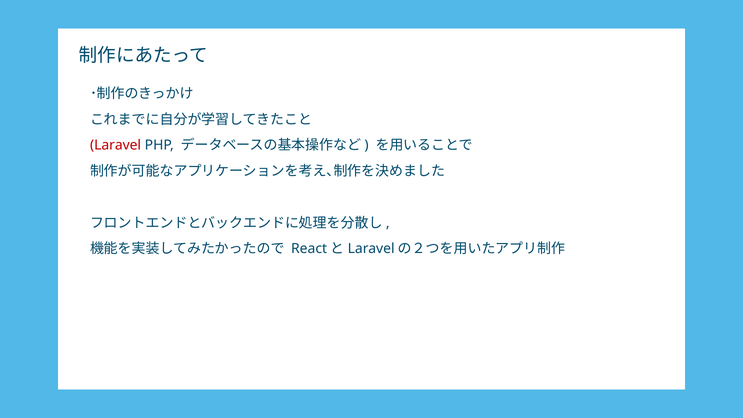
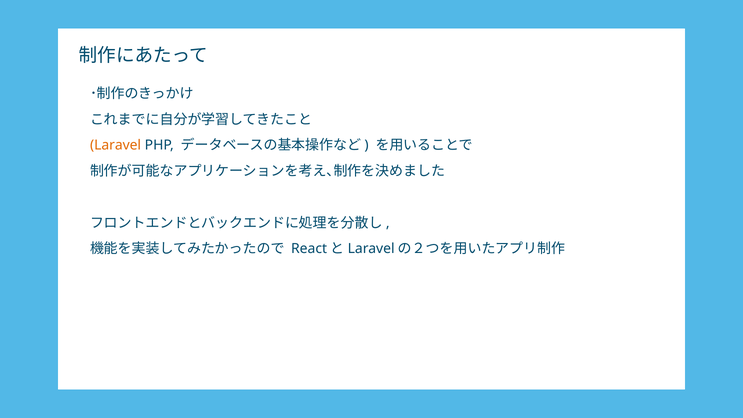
Laravel colour: red -> orange (116, 145)
